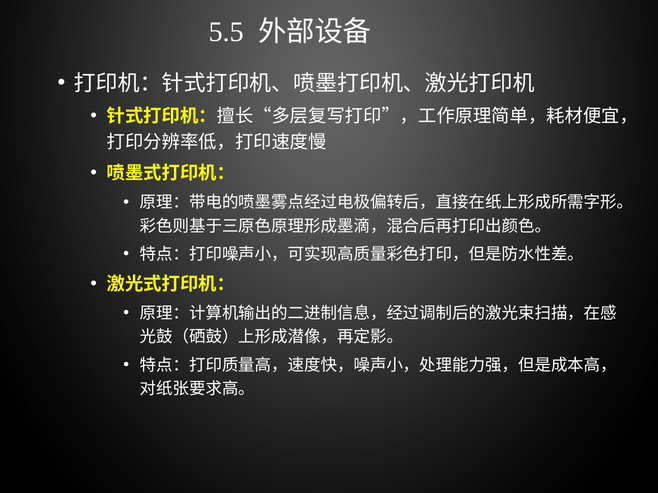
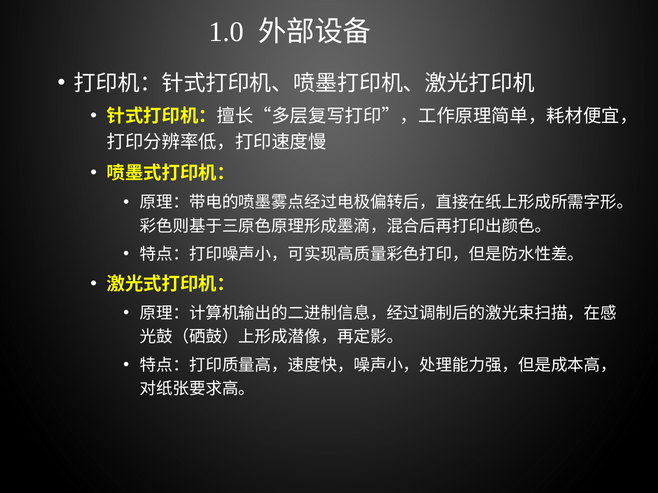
5.5: 5.5 -> 1.0 (226, 32)
